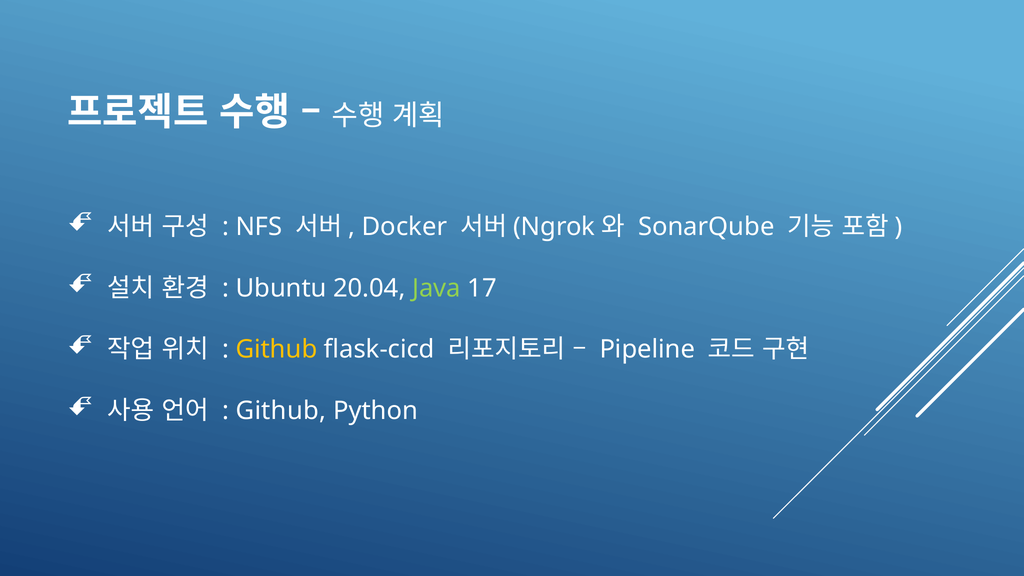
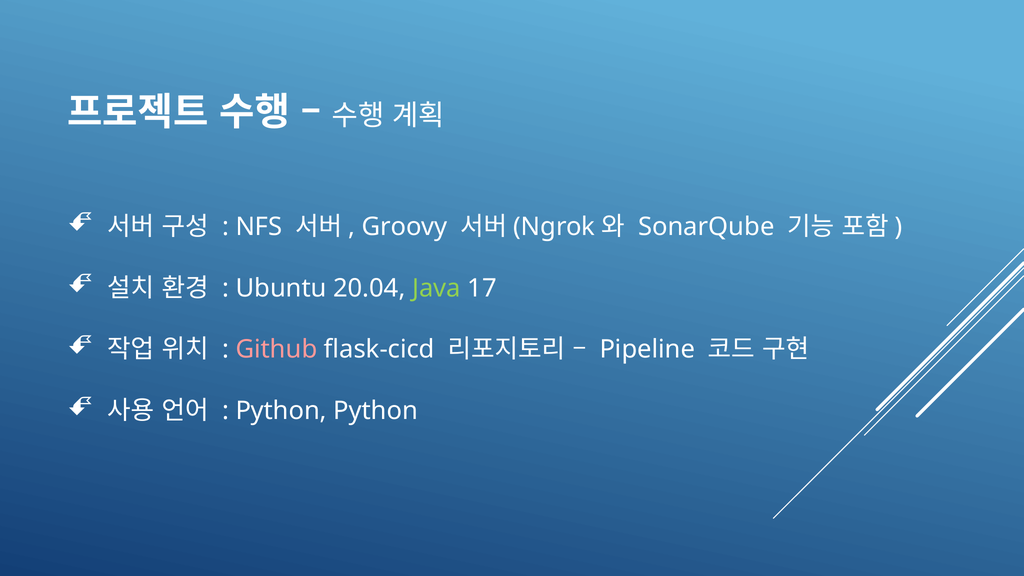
Docker: Docker -> Groovy (405, 227)
Github colour: yellow -> pink (276, 350)
Github: Github -> Python (281, 411)
